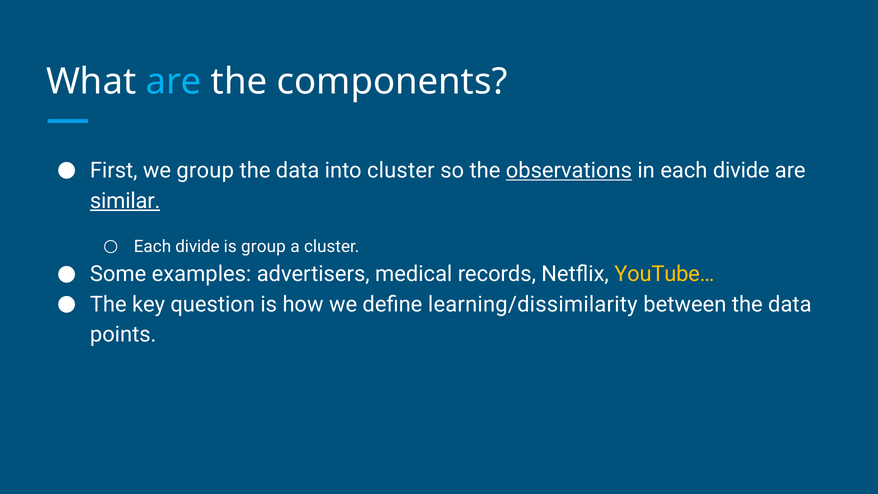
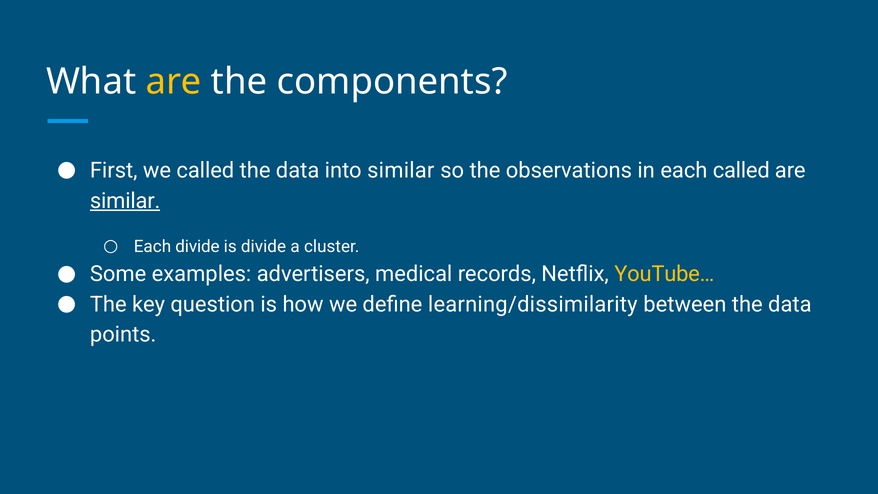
are colour: light blue -> yellow (174, 82)
we group: group -> called (205, 170)
into cluster: cluster -> similar (401, 170)
observations underline: present -> none (569, 170)
in each divide: divide -> called (741, 170)
is group: group -> divide (263, 246)
